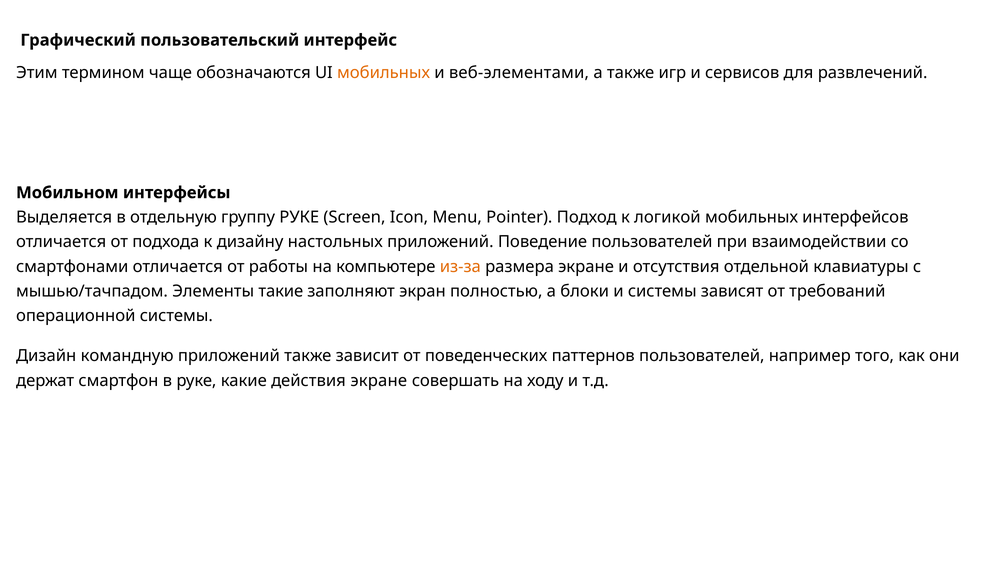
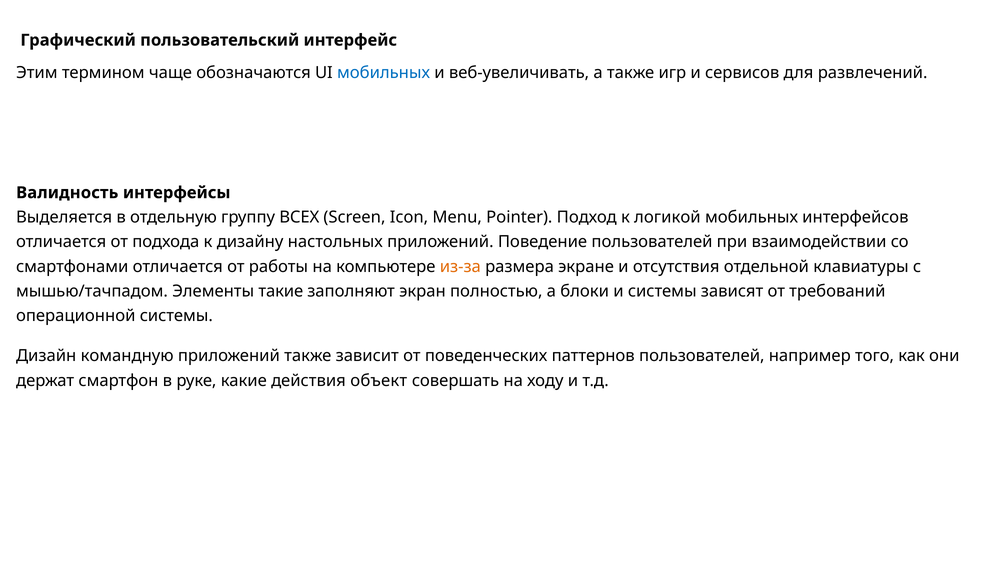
мобильных colour: orange -> blue (384, 73)
веб-элементами: веб-элементами -> веб-увеличивать (519, 73)
Мобильном: Мобильном -> Валидность (67, 193)
группу РУКЕ: РУКЕ -> ВСЕХ (299, 217)
действия экране: экране -> объект (379, 381)
